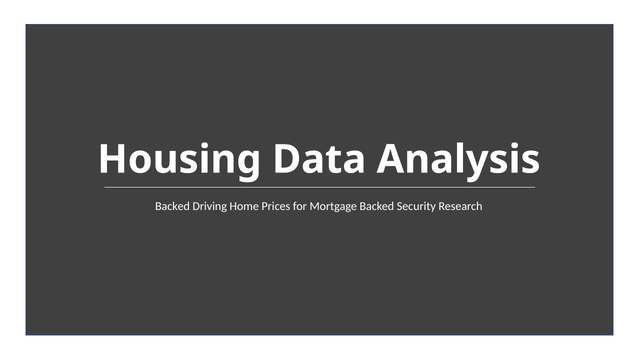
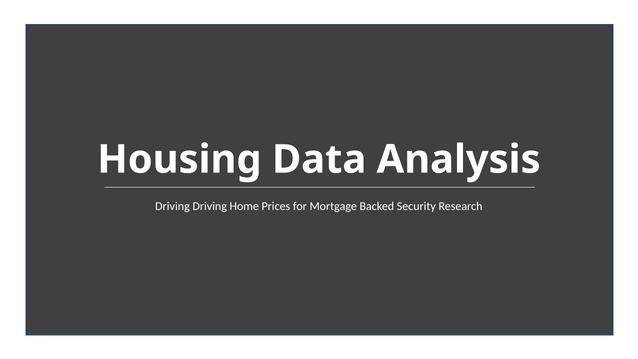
Backed: Backed -> Driving (172, 206)
